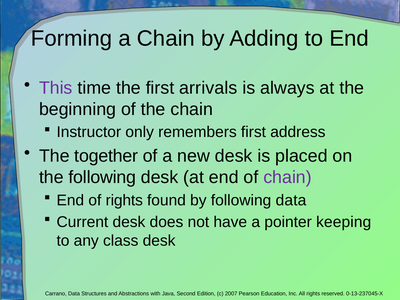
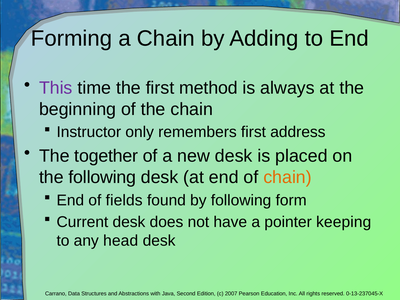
arrivals: arrivals -> method (209, 88)
chain colour: purple -> orange (288, 177)
of rights: rights -> fields (124, 200)
following data: data -> form (291, 200)
class: class -> head (121, 241)
